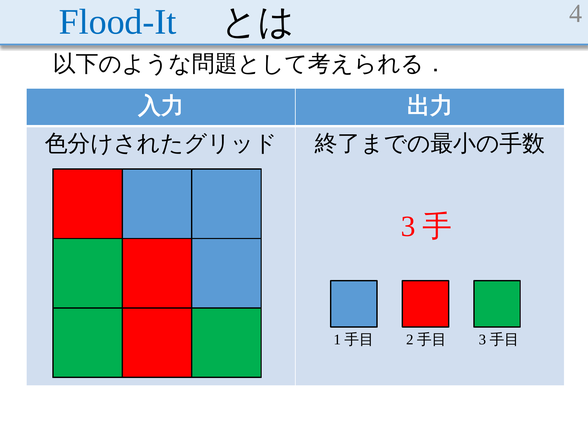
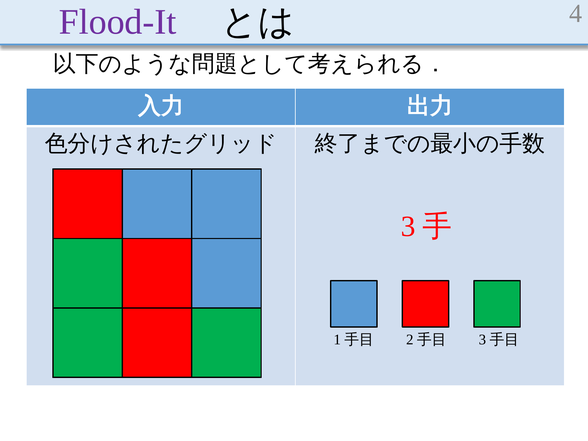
Flood-It colour: blue -> purple (118, 22)
